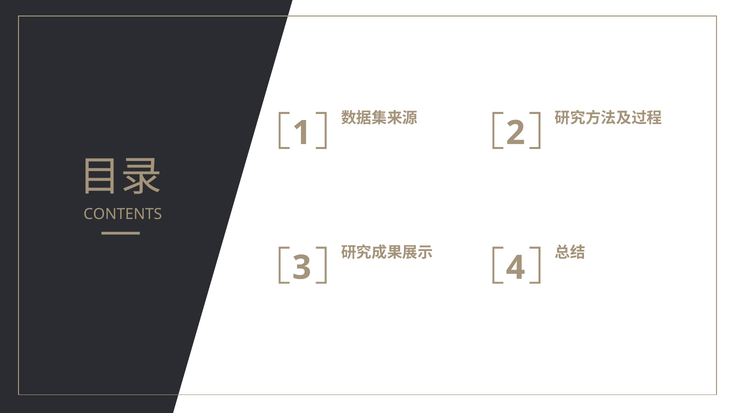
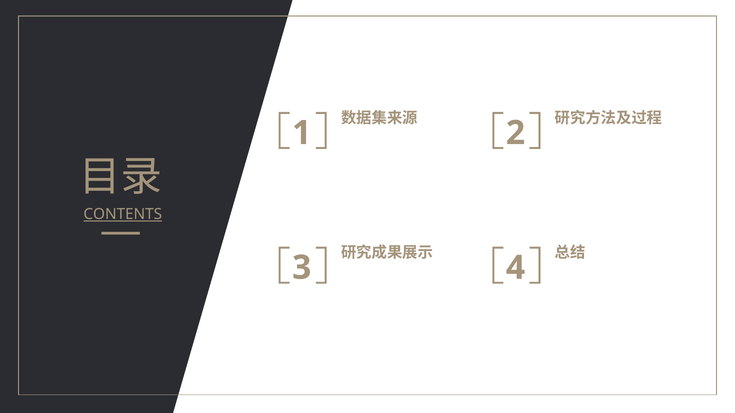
CONTENTS underline: none -> present (123, 214)
